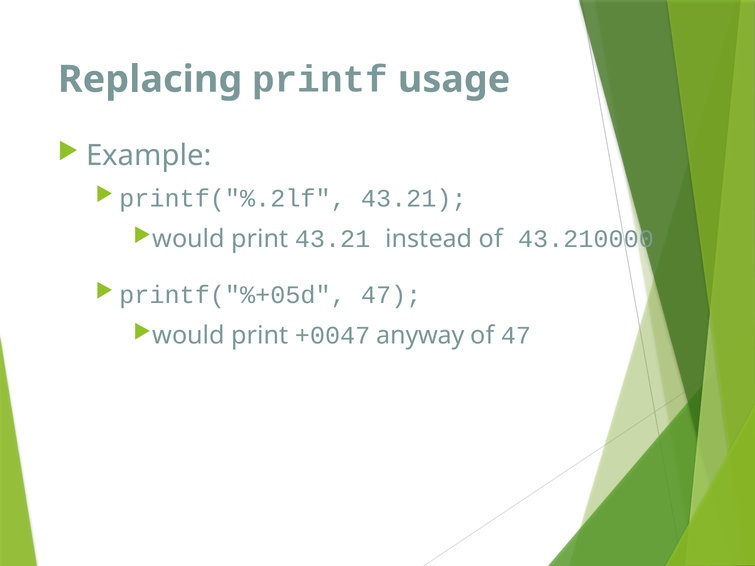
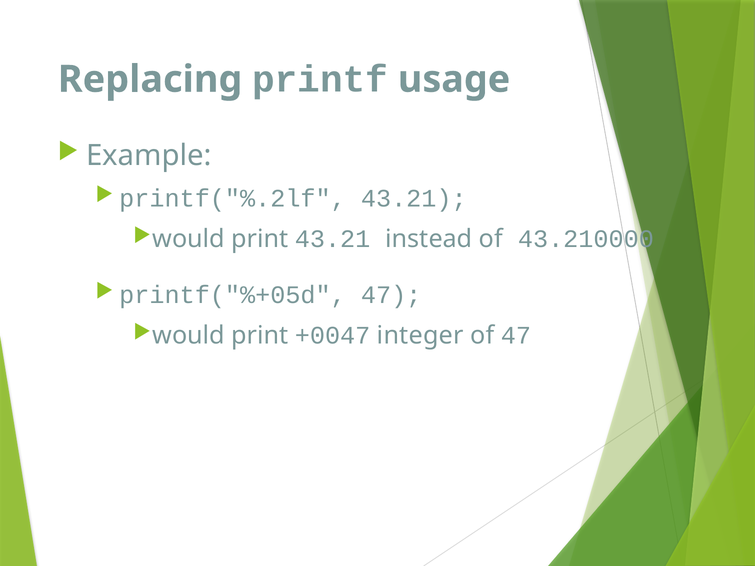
anyway: anyway -> integer (420, 336)
